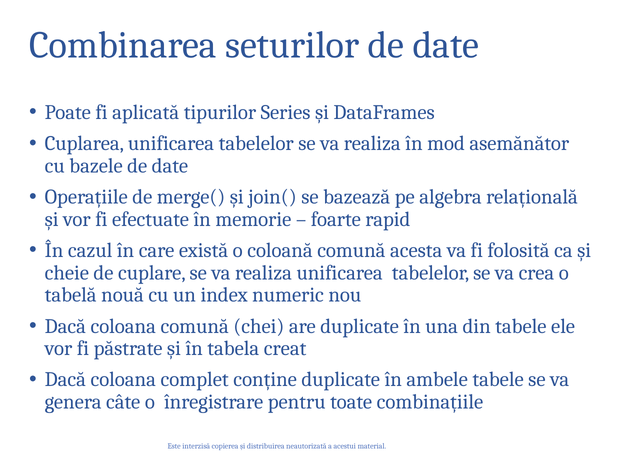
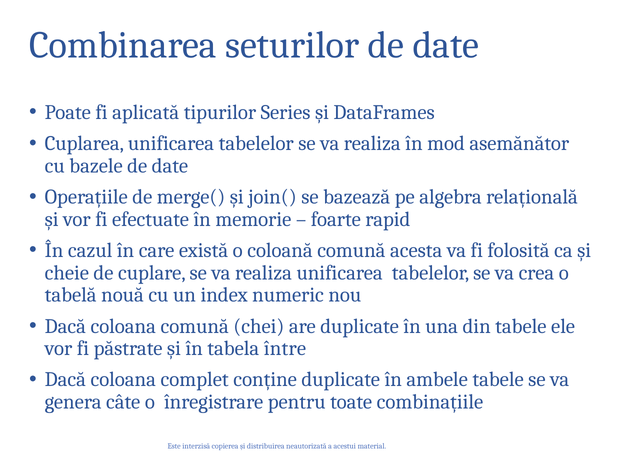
creat: creat -> între (285, 349)
